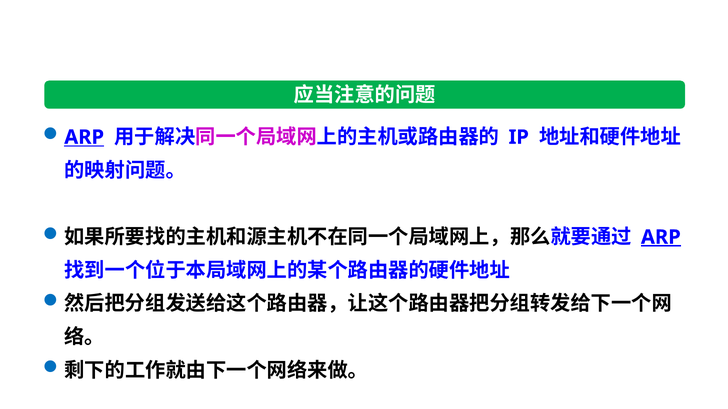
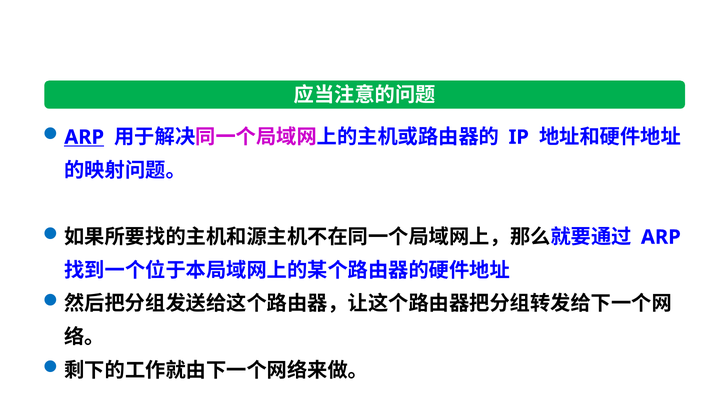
ARP underline: present -> none (661, 237)
